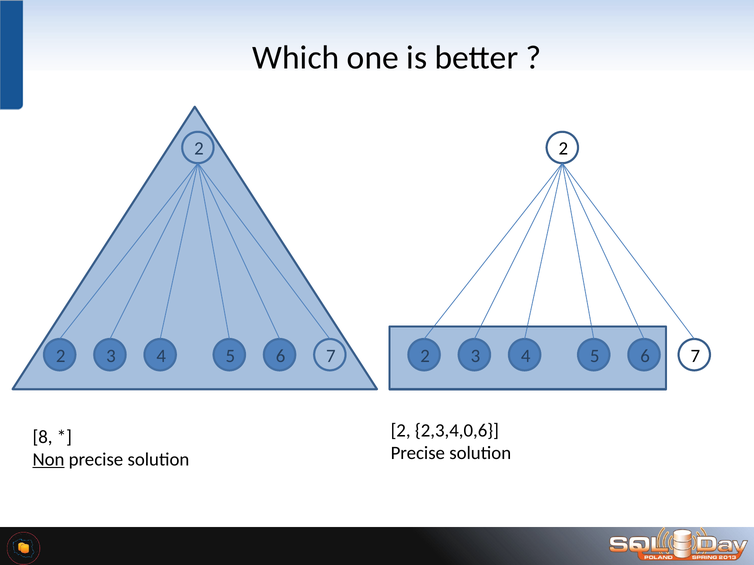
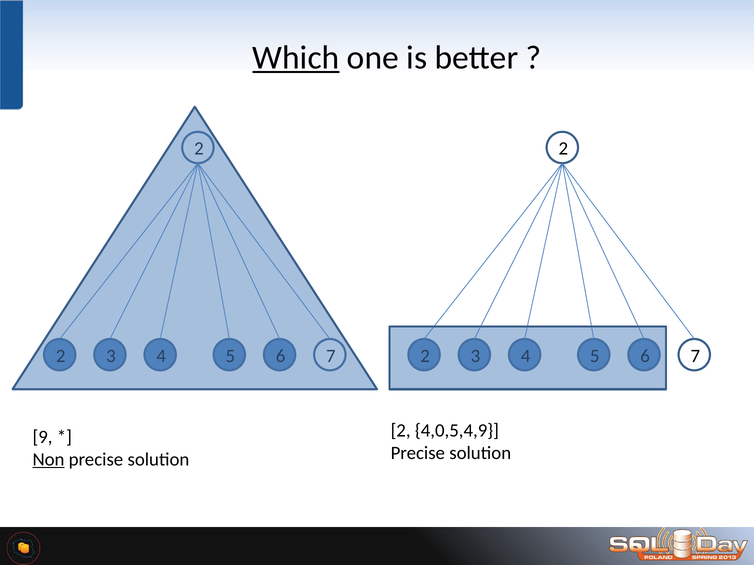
Which underline: none -> present (296, 58)
2,3,4,0,6: 2,3,4,0,6 -> 4,0,5,4,9 (457, 431)
8: 8 -> 9 (43, 437)
